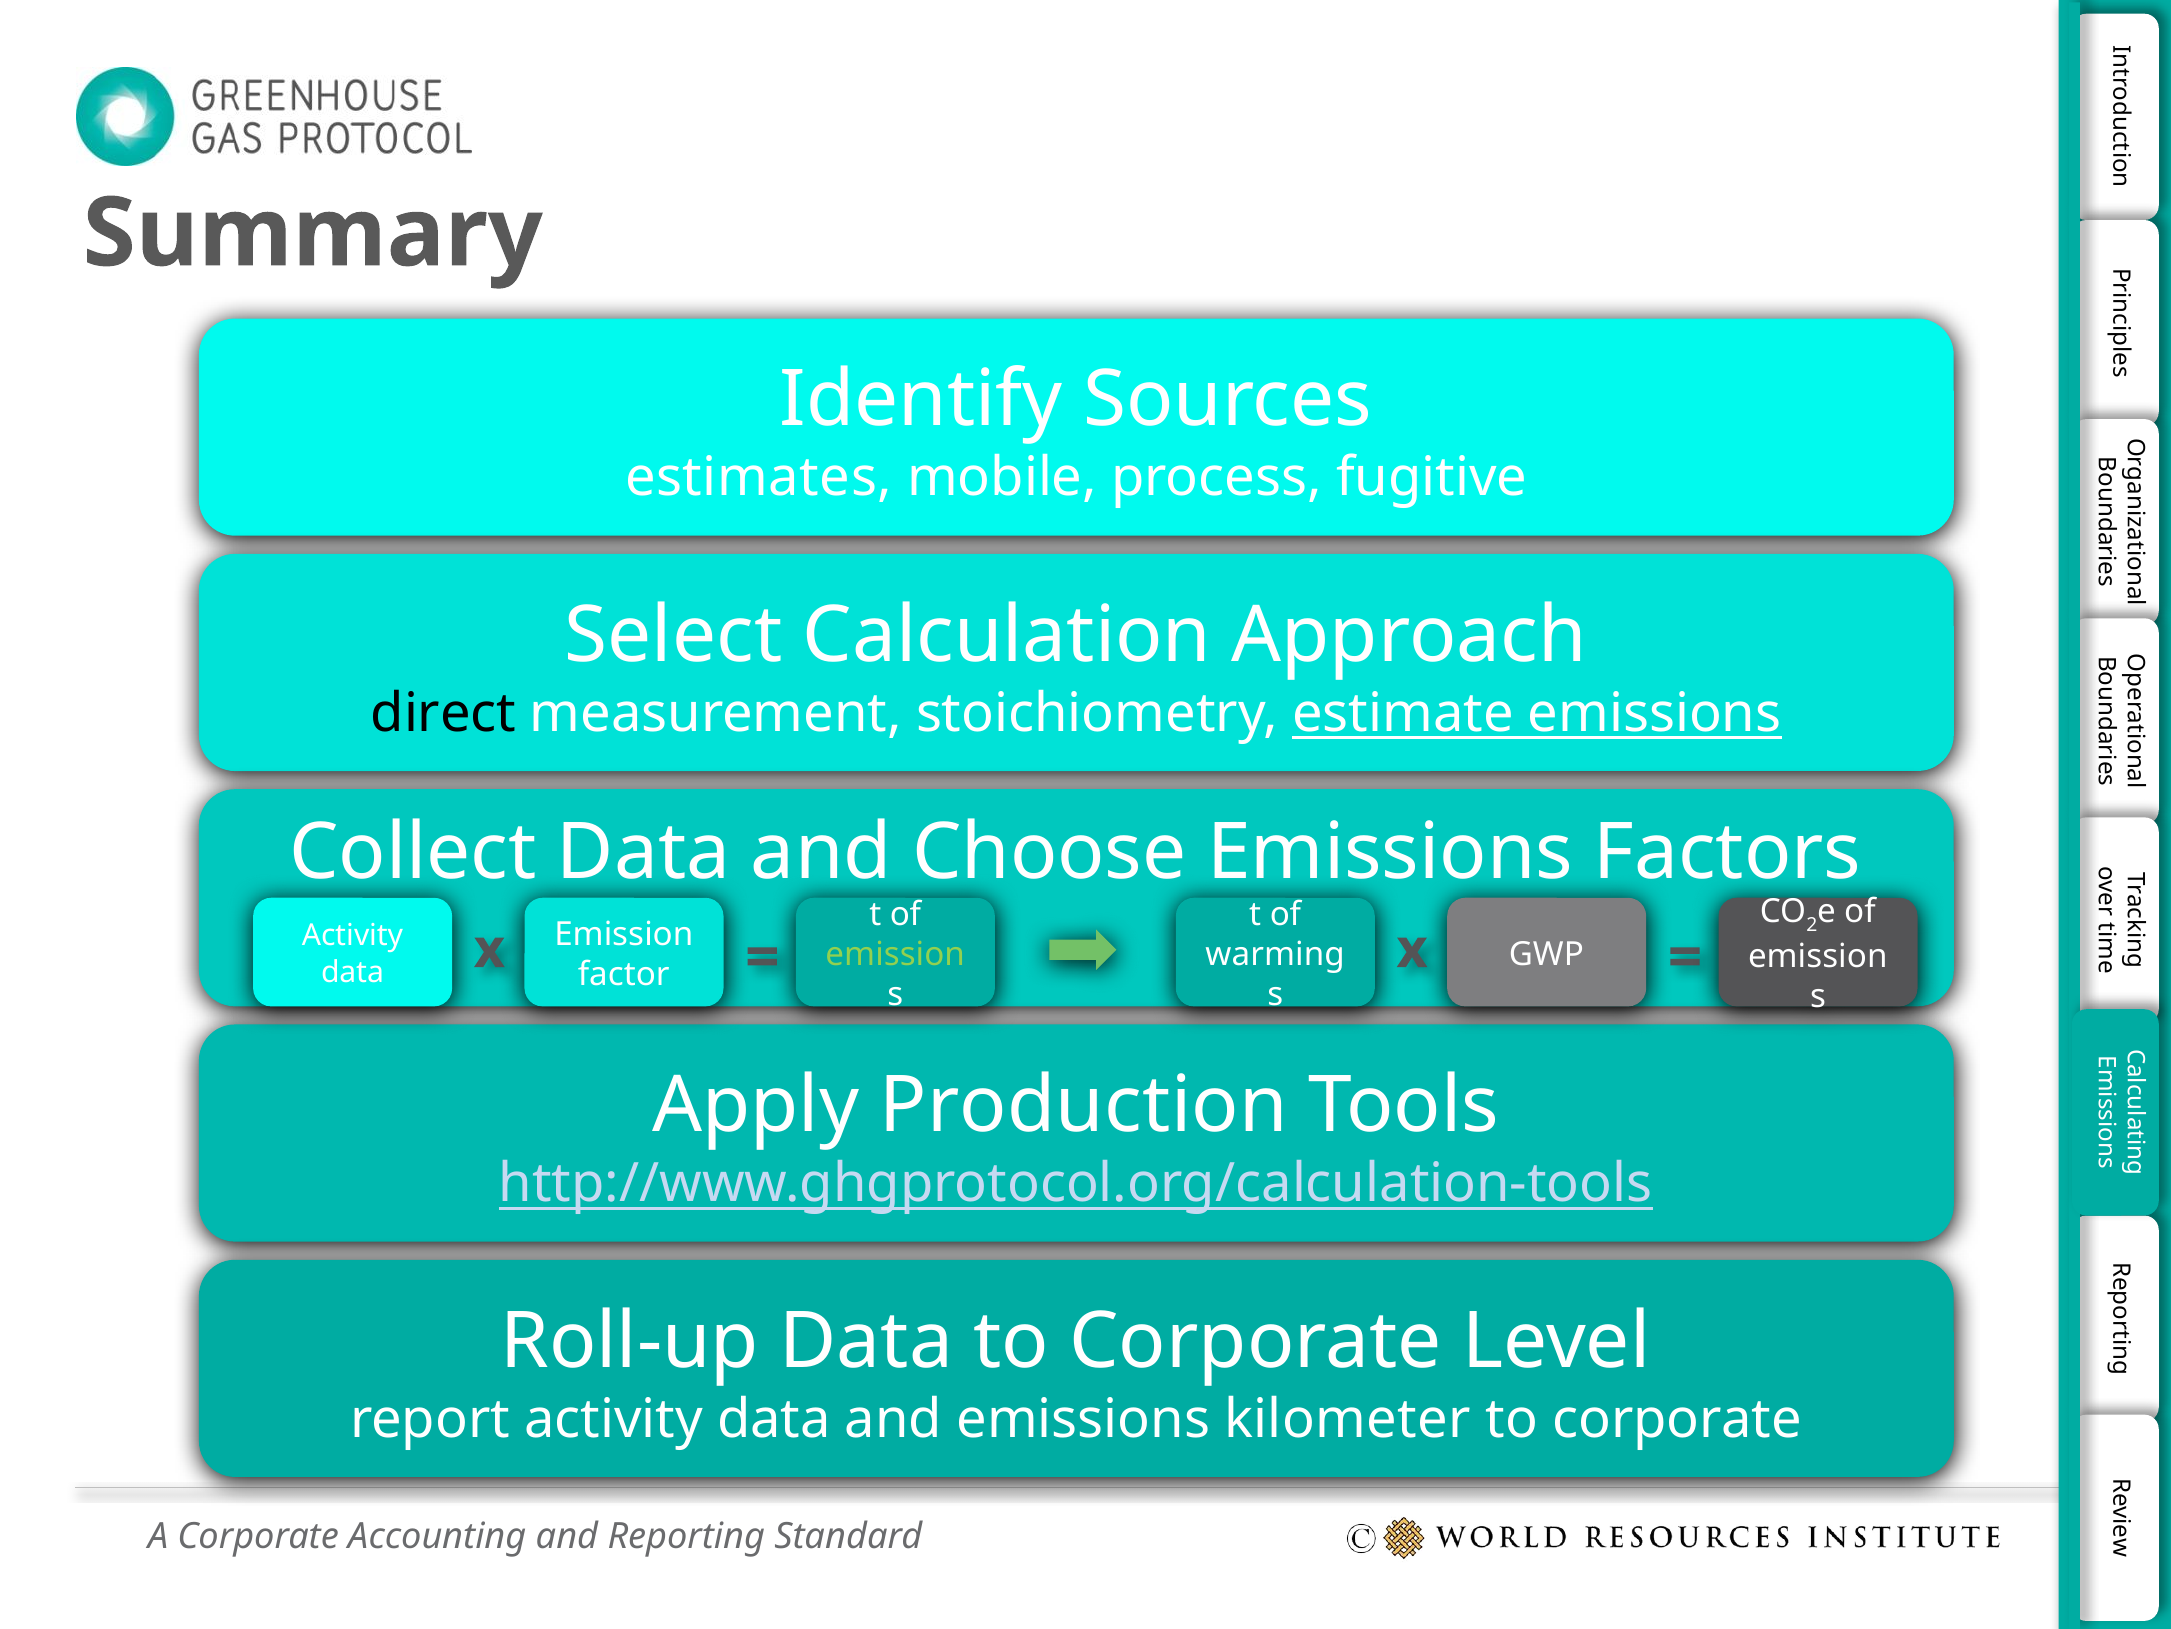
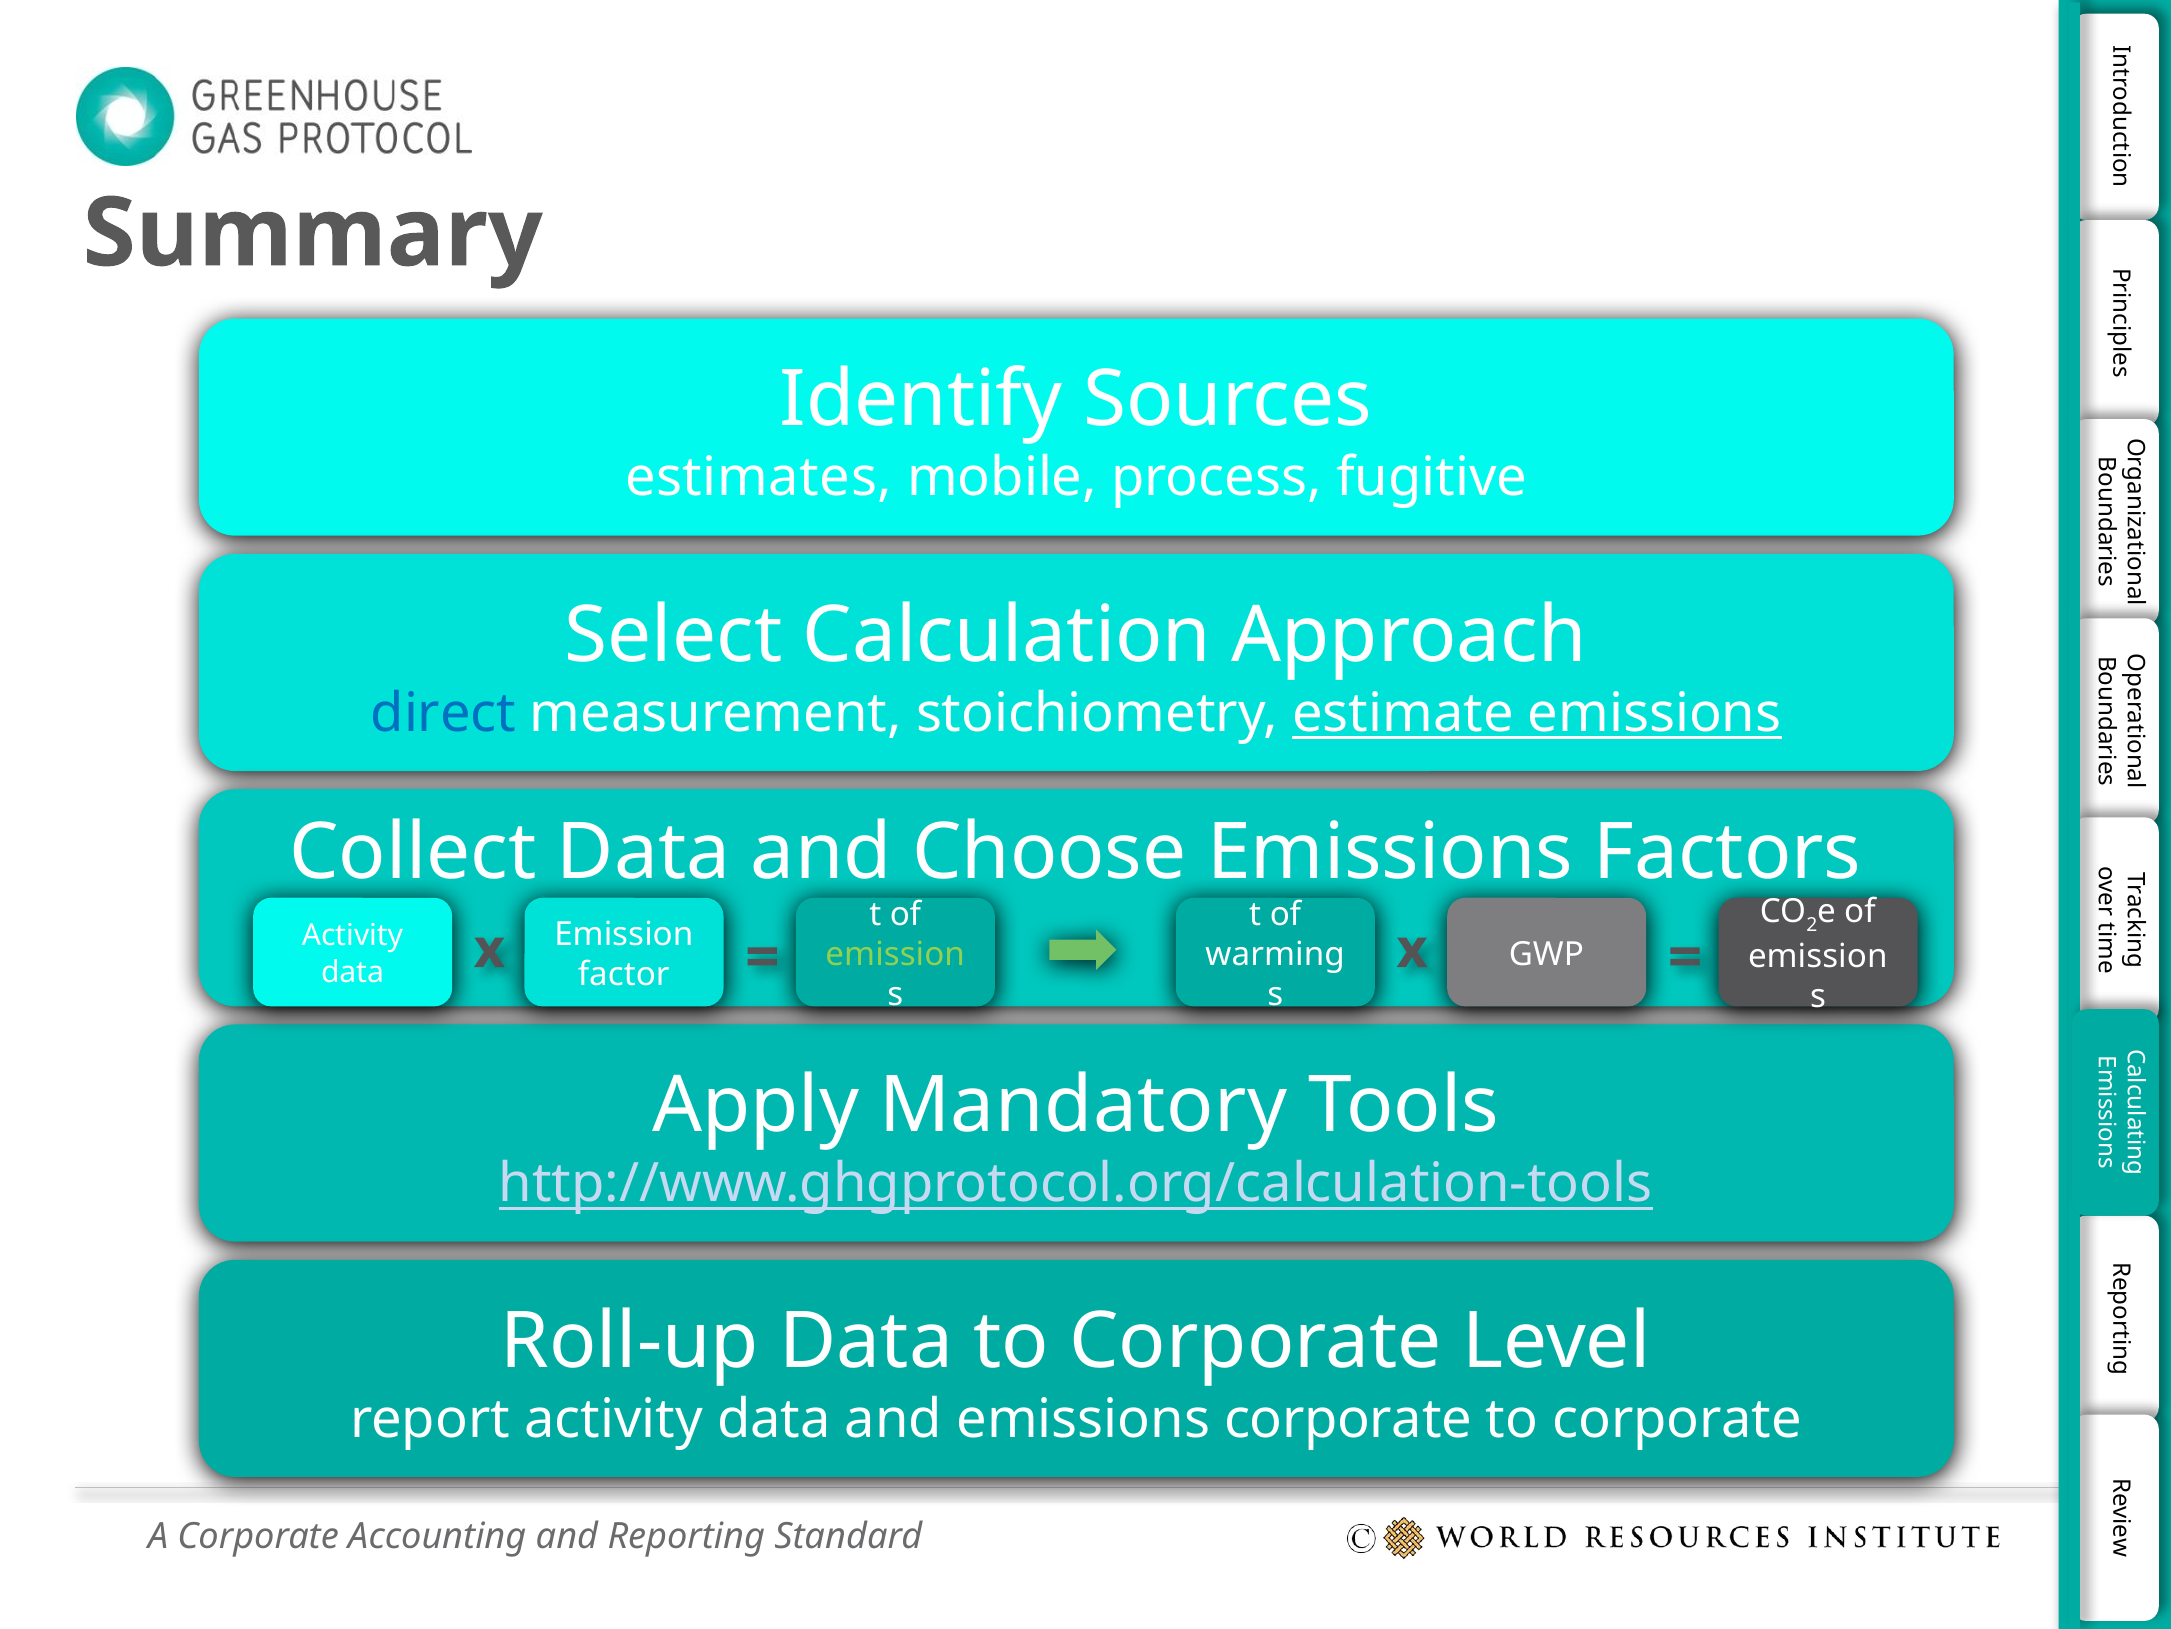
direct colour: black -> blue (443, 713)
Production: Production -> Mandatory (1083, 1105)
emissions kilometer: kilometer -> corporate (1348, 1418)
